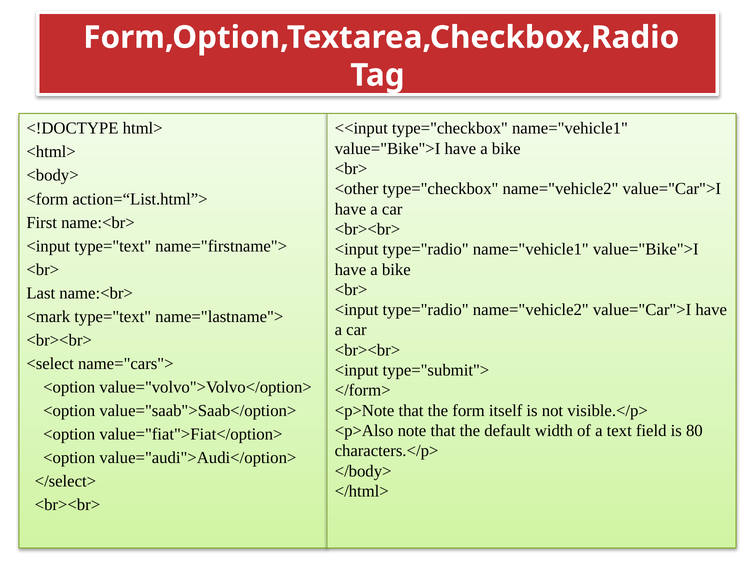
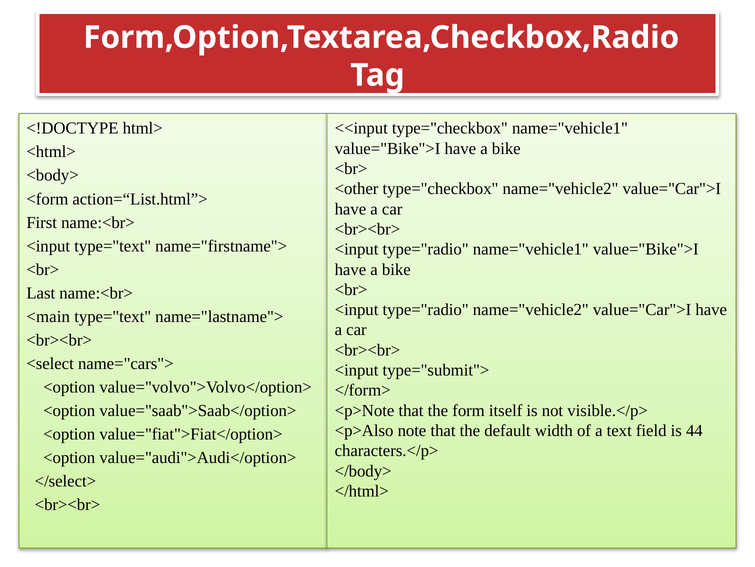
<mark: <mark -> <main (48, 316)
80: 80 -> 44 (694, 430)
